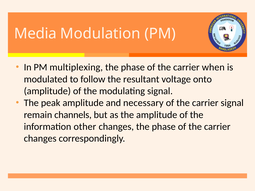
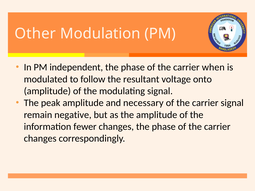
Media: Media -> Other (35, 34)
multiplexing: multiplexing -> independent (76, 67)
channels: channels -> negative (73, 115)
other: other -> fewer (85, 127)
